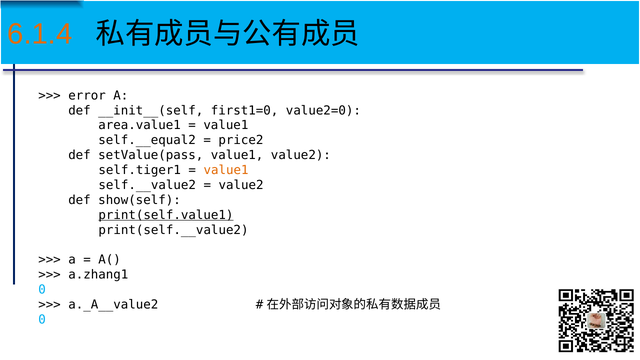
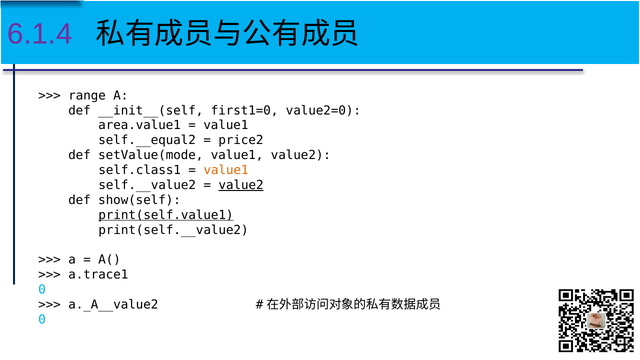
6.1.4 colour: orange -> purple (40, 34)
error: error -> range (87, 95)
setValue(pass: setValue(pass -> setValue(mode (151, 155)
self.tiger1: self.tiger1 -> self.class1 (140, 170)
value2 underline: none -> present (241, 185)
a.zhang1: a.zhang1 -> a.trace1 (98, 275)
